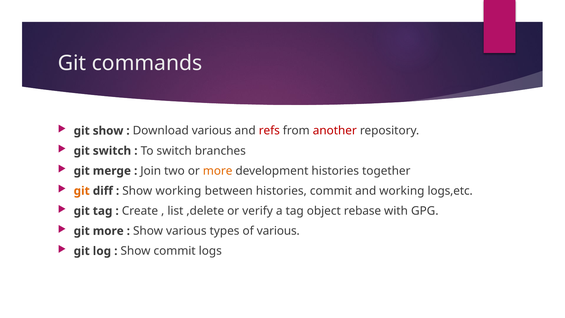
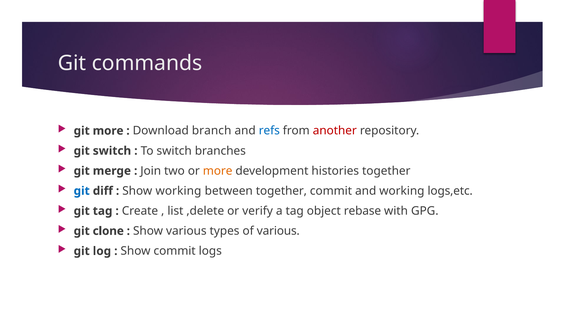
git show: show -> more (108, 131)
Download various: various -> branch (212, 131)
refs colour: red -> blue (269, 131)
git colour: orange -> blue (82, 191)
between histories: histories -> together (281, 191)
git more: more -> clone (108, 231)
